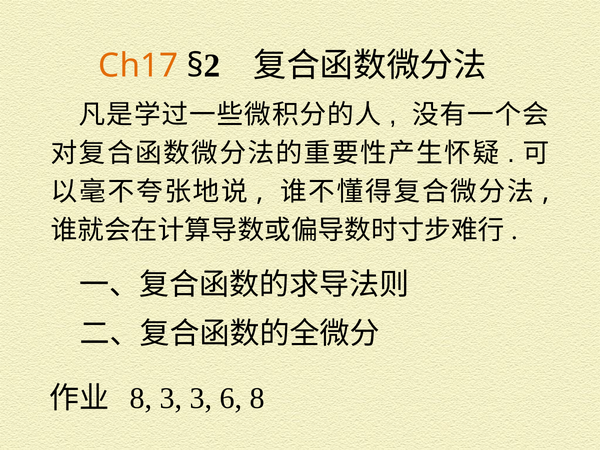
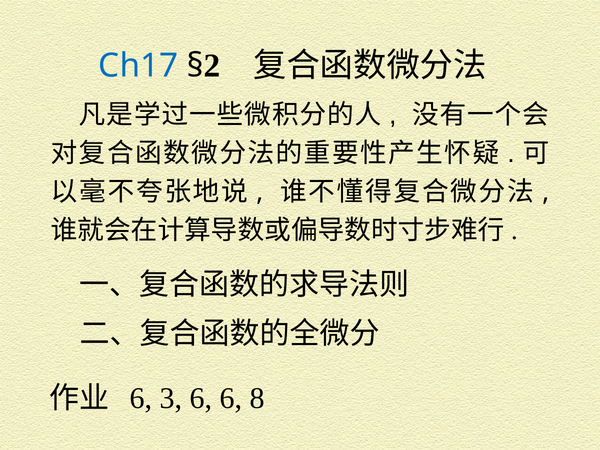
Ch17 colour: orange -> blue (138, 66)
8: 8 -> 6 (141, 398)
3 3: 3 -> 6 (201, 398)
